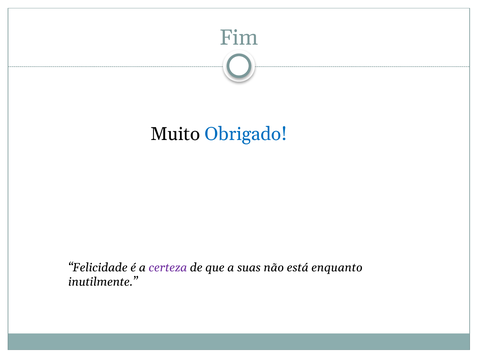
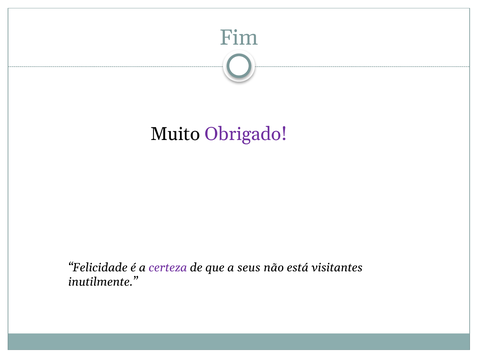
Obrigado colour: blue -> purple (246, 134)
suas: suas -> seus (249, 268)
enquanto: enquanto -> visitantes (337, 268)
